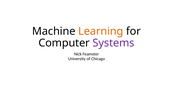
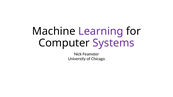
Learning colour: orange -> purple (101, 31)
